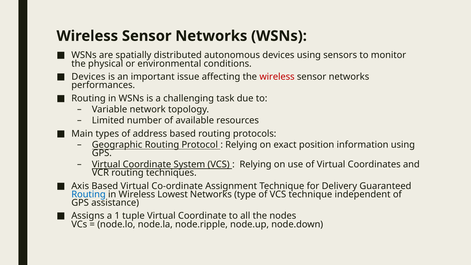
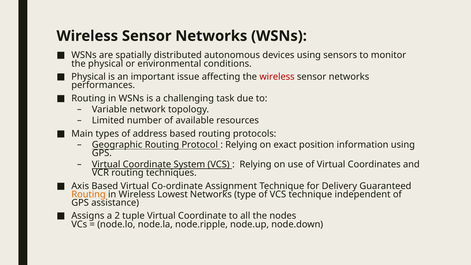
Devices: Devices -> Physical (89, 77)
Routing colour: blue -> orange (89, 194)
1: 1 -> 2 (117, 216)
